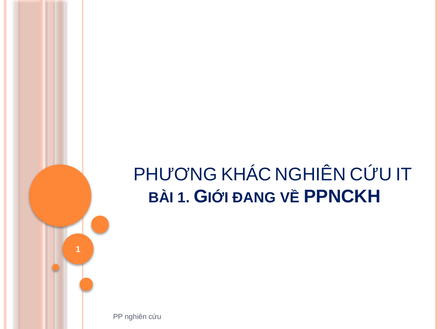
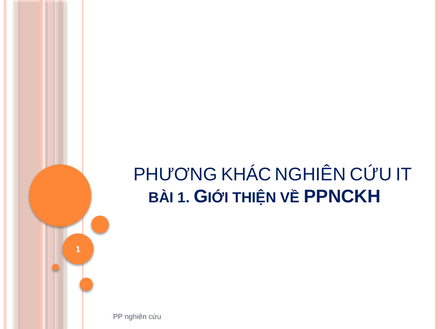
ĐANG: ĐANG -> THIỆN (254, 197)
